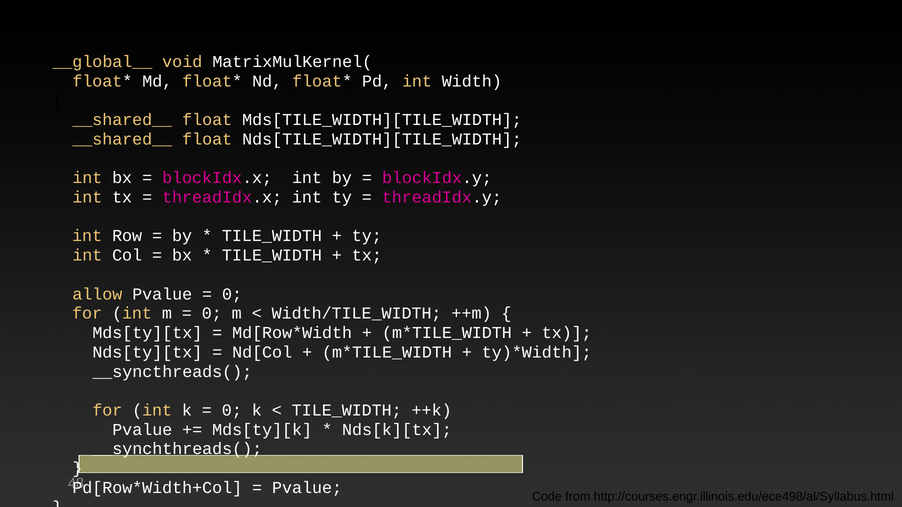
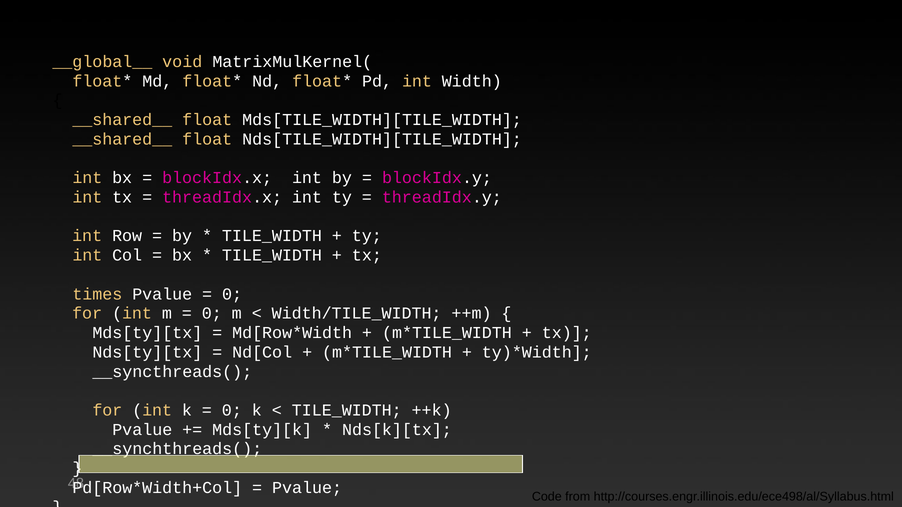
allow: allow -> times (97, 294)
